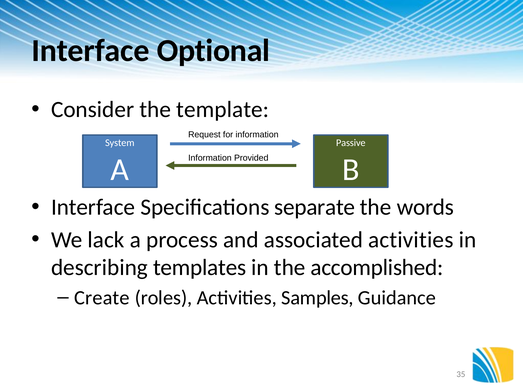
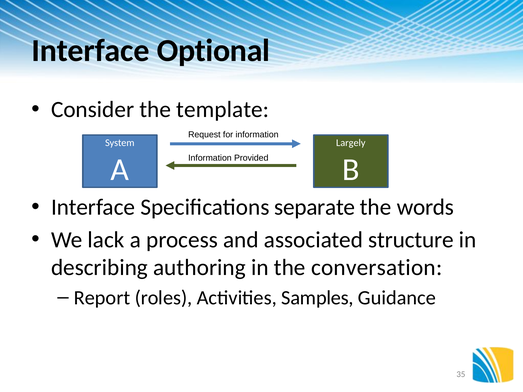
Passive: Passive -> Largely (351, 143)
associated activities: activities -> structure (411, 240)
templates: templates -> authoring (199, 268)
accomplished: accomplished -> conversation (377, 268)
Create: Create -> Report (102, 298)
